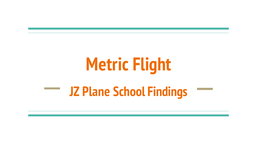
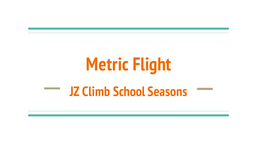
Plane: Plane -> Climb (96, 92)
Findings: Findings -> Seasons (167, 92)
